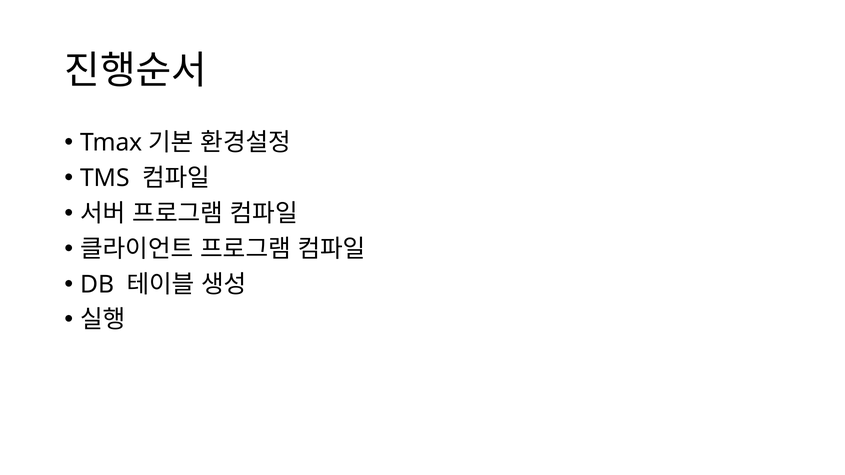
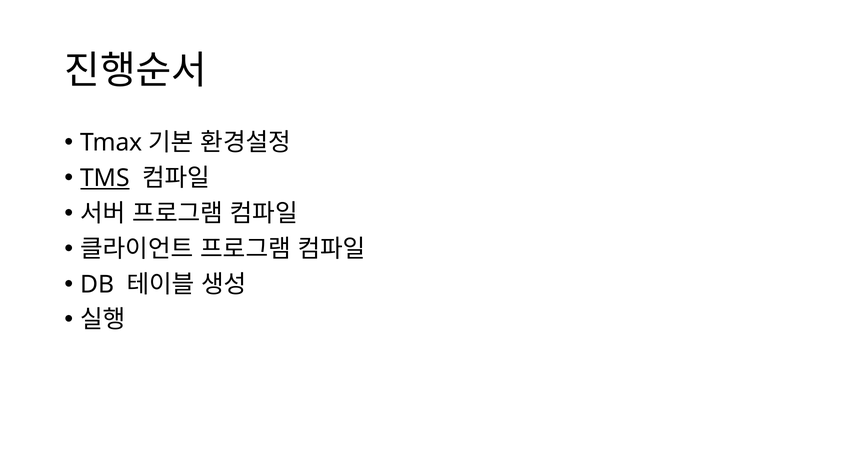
TMS underline: none -> present (105, 178)
